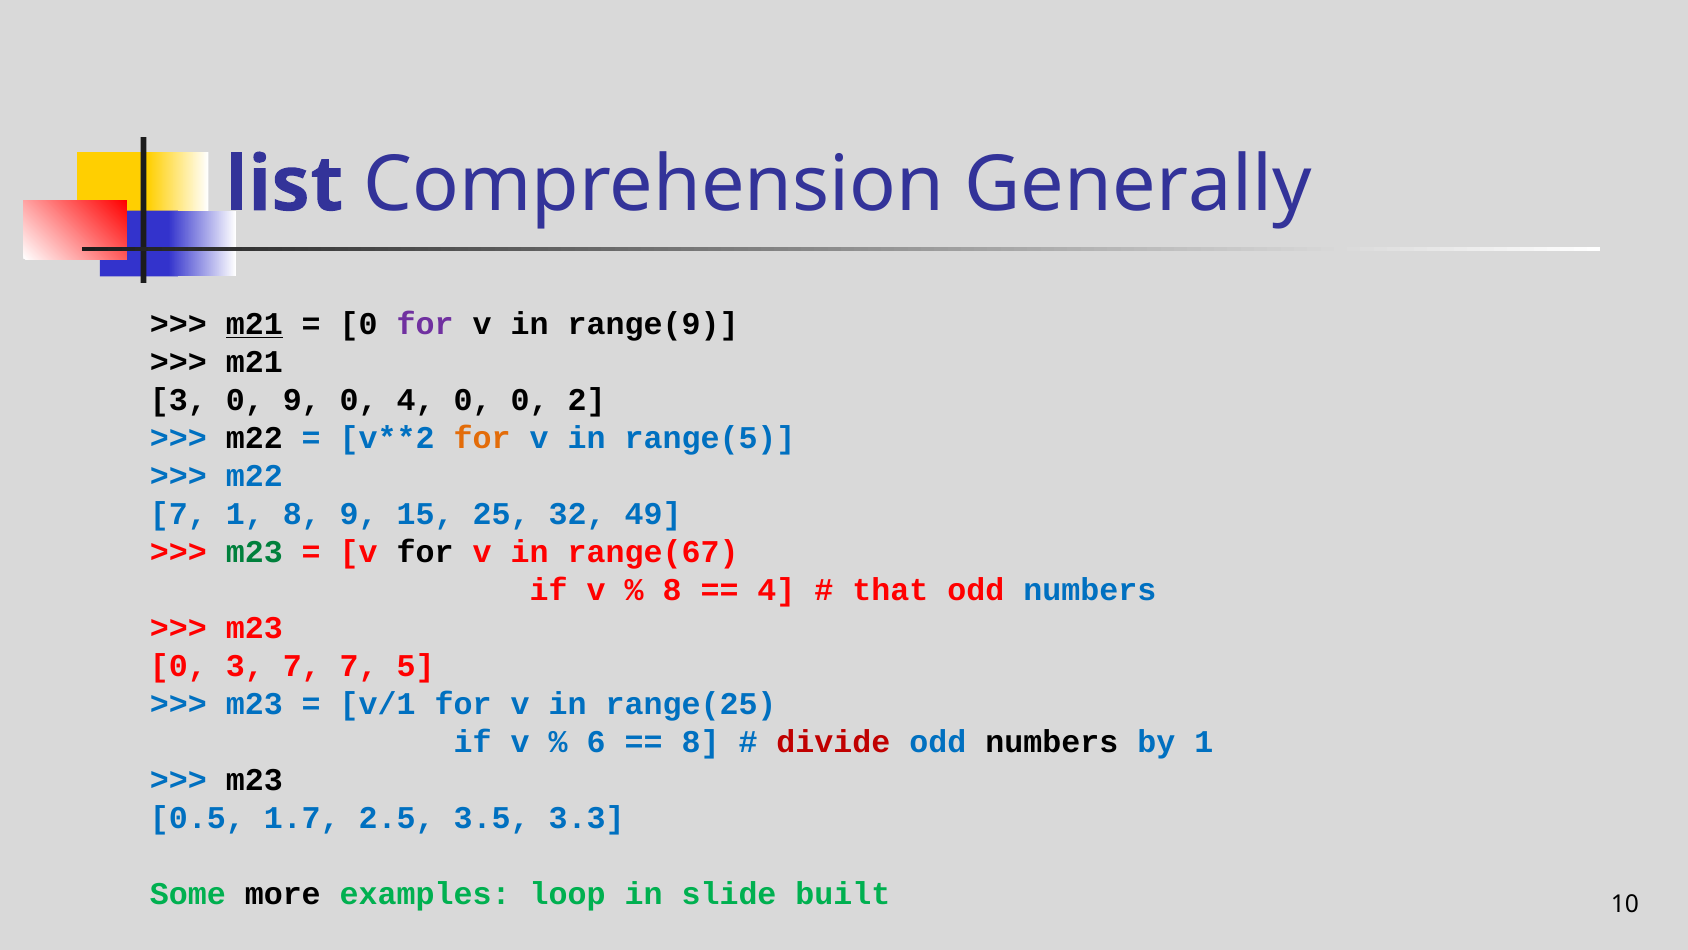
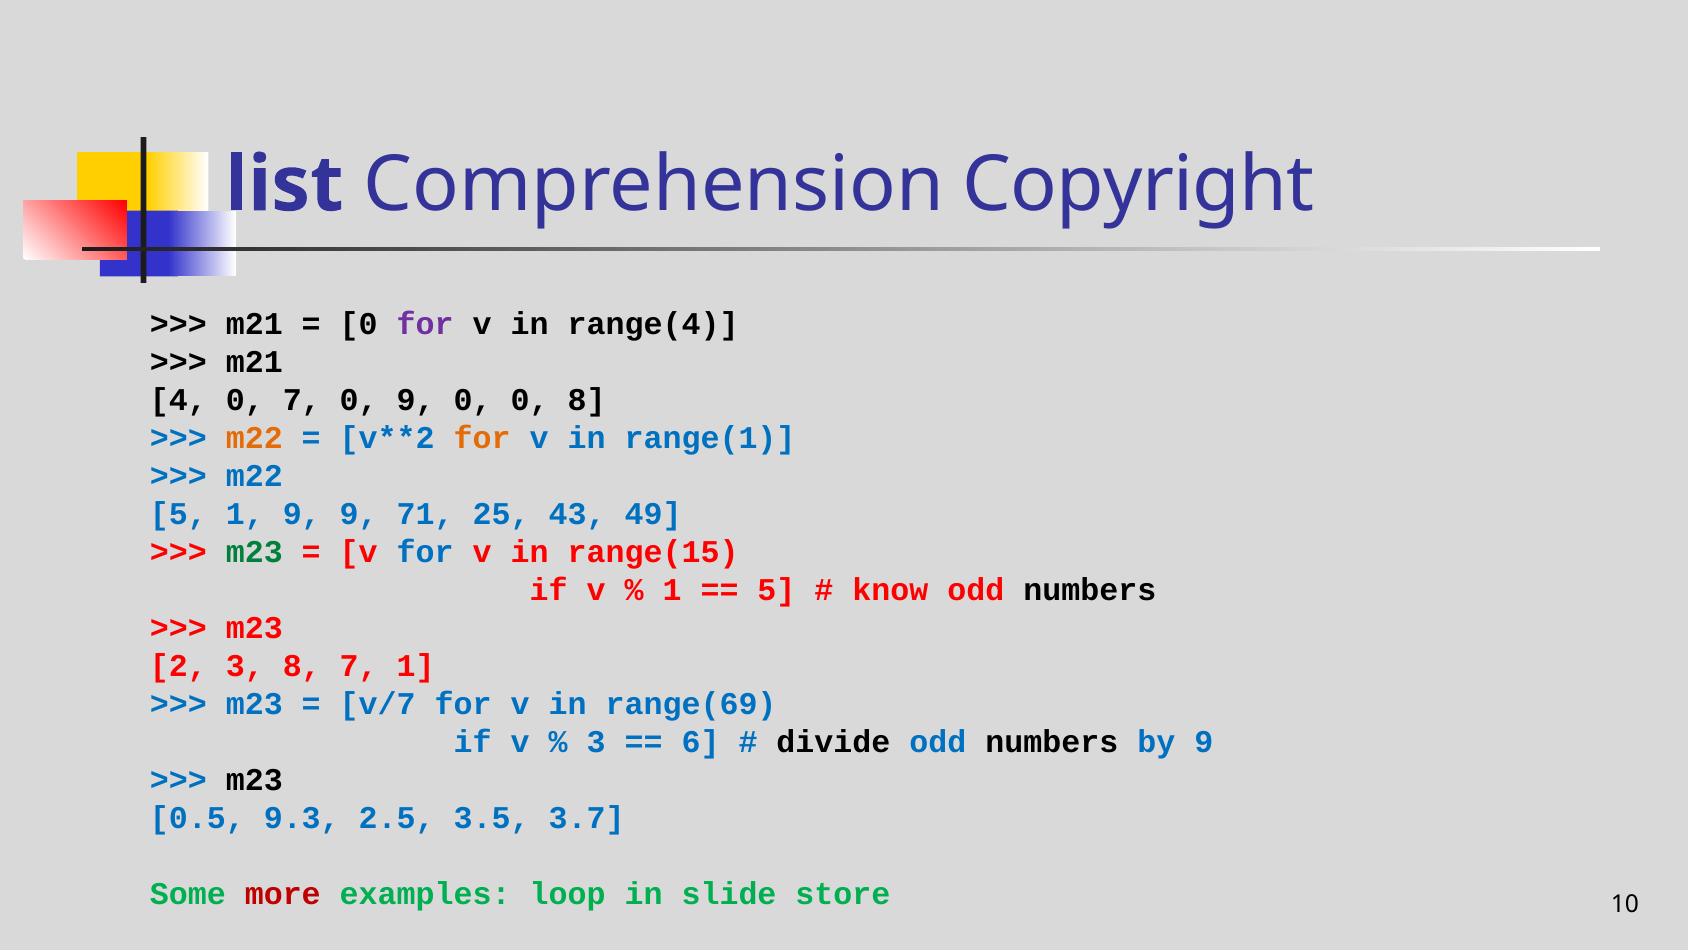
Generally: Generally -> Copyright (1138, 185)
m21 underline: present -> none (254, 324)
range(9: range(9 -> range(4 (653, 324)
3: 3 -> 4 (178, 400)
0 9: 9 -> 7 (302, 400)
0 4: 4 -> 9 (416, 400)
0 2: 2 -> 8 (587, 400)
m22 colour: black -> orange (254, 438)
range(5: range(5 -> range(1 (710, 438)
7: 7 -> 5 (178, 514)
1 8: 8 -> 9 (302, 514)
15: 15 -> 71 (425, 514)
32: 32 -> 43 (577, 514)
for colour: black -> blue (425, 552)
range(67: range(67 -> range(15 (653, 552)
8: 8 -> 1 (672, 590)
4: 4 -> 5 (776, 590)
that: that -> know (890, 590)
numbers colour: blue -> black (1090, 590)
0: 0 -> 2 (178, 666)
3 7: 7 -> 8 (302, 666)
7 5: 5 -> 1 (416, 666)
v/1: v/1 -> v/7 (378, 704)
range(25: range(25 -> range(69 (691, 704)
6: 6 -> 3 (596, 742)
8: 8 -> 6 (701, 742)
divide colour: red -> black (833, 742)
by 1: 1 -> 9 (1204, 742)
1.7: 1.7 -> 9.3 (302, 817)
3.3: 3.3 -> 3.7 (587, 817)
more colour: black -> red (283, 893)
built: built -> store (843, 893)
